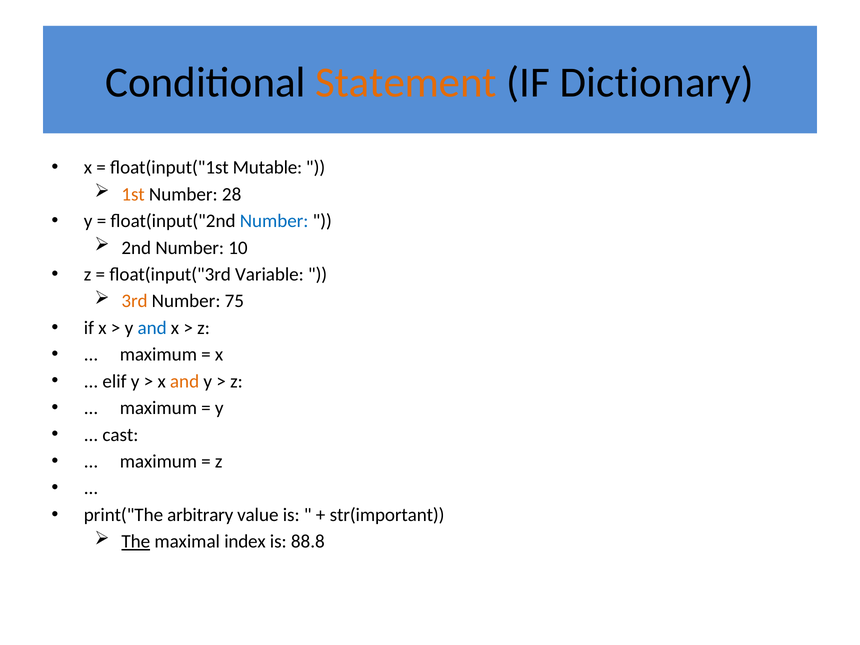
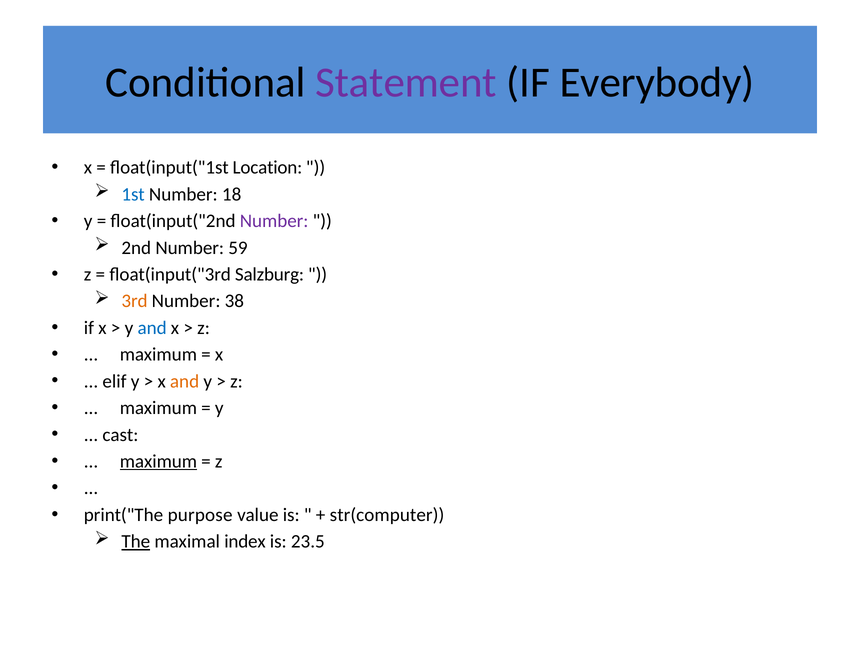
Statement colour: orange -> purple (406, 83)
Dictionary: Dictionary -> Everybody (657, 83)
Mutable: Mutable -> Location (267, 168)
1st colour: orange -> blue (133, 194)
28: 28 -> 18 (232, 194)
Number colour: blue -> purple (274, 221)
10: 10 -> 59 (238, 248)
Variable: Variable -> Salzburg (270, 274)
75: 75 -> 38 (234, 301)
maximum underline: none -> present (158, 461)
arbitrary: arbitrary -> purpose (200, 515)
str(important: str(important -> str(computer (387, 515)
88.8: 88.8 -> 23.5 (308, 542)
